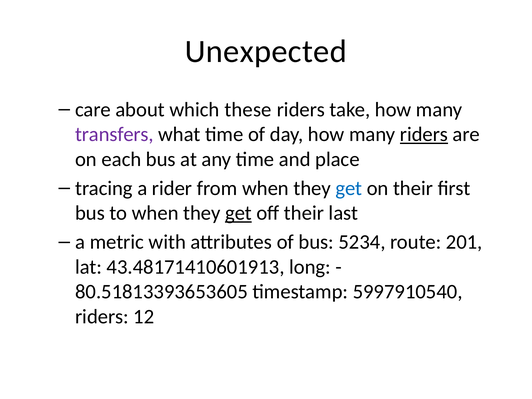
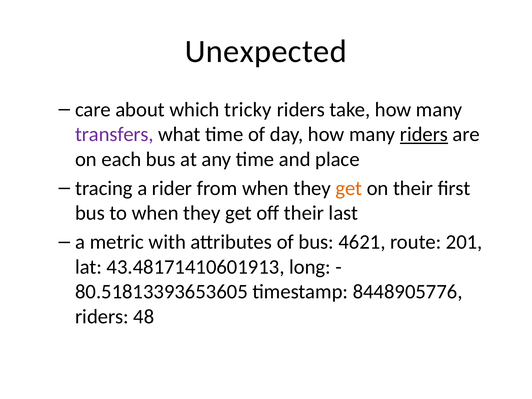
these: these -> tricky (248, 110)
get colour: blue -> orange (349, 188)
get underline: present -> none (238, 213)
5234: 5234 -> 4621 (362, 242)
5997910540: 5997910540 -> 8448905776 (408, 292)
12: 12 -> 48 (144, 317)
